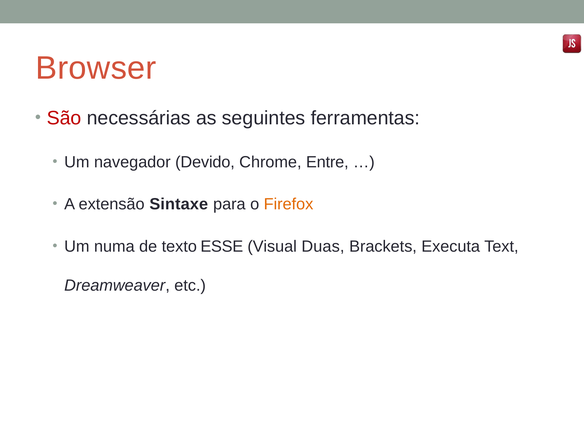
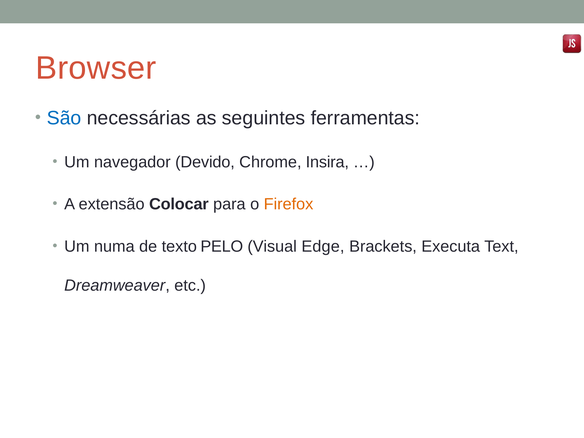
São colour: red -> blue (64, 118)
Entre: Entre -> Insira (327, 162)
Sintaxe: Sintaxe -> Colocar (179, 204)
ESSE: ESSE -> PELO (222, 246)
Duas: Duas -> Edge (323, 246)
